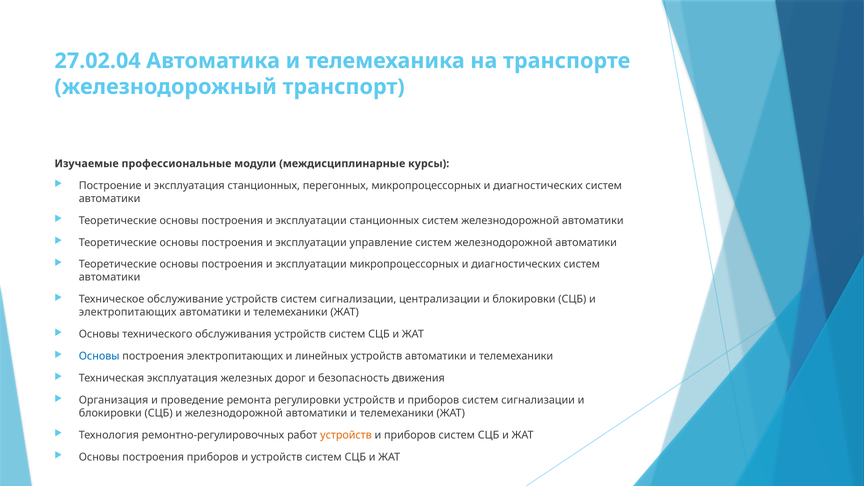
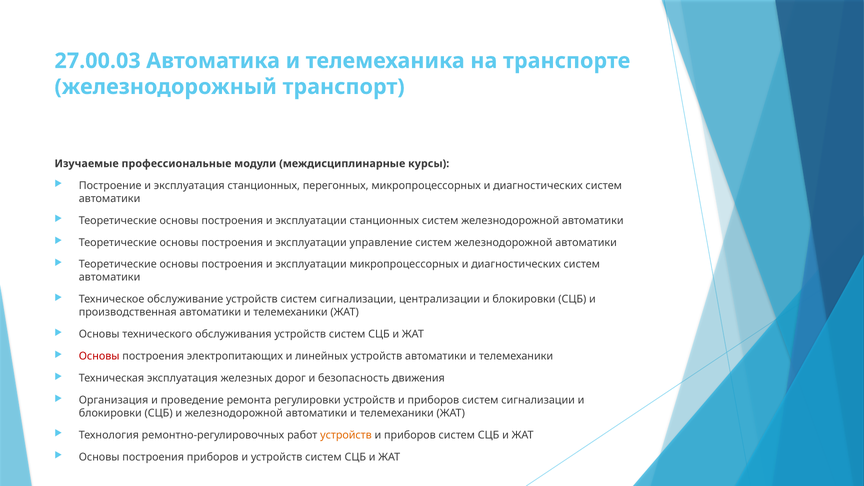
27.02.04: 27.02.04 -> 27.00.03 (98, 61)
электропитающих: электропитающих -> производственная (128, 312)
Основы colour: blue -> red (99, 356)
